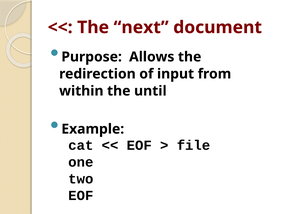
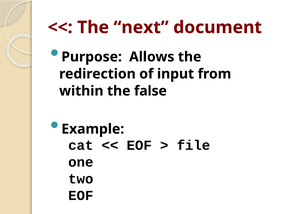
until: until -> false (150, 91)
